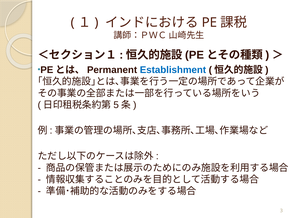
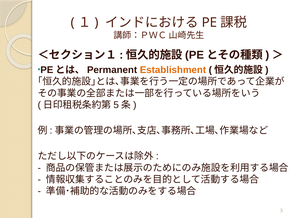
Establishment colour: blue -> orange (173, 70)
